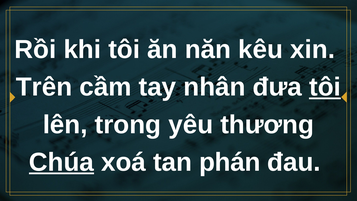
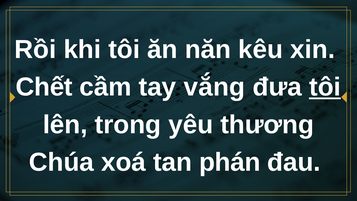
Trên: Trên -> Chết (44, 87)
nhân: nhân -> vắng (214, 87)
Chúa underline: present -> none (61, 162)
